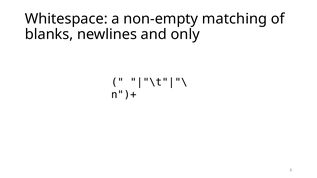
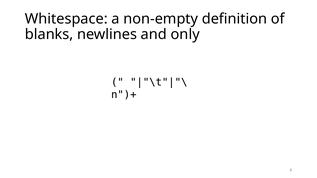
matching: matching -> definition (235, 19)
